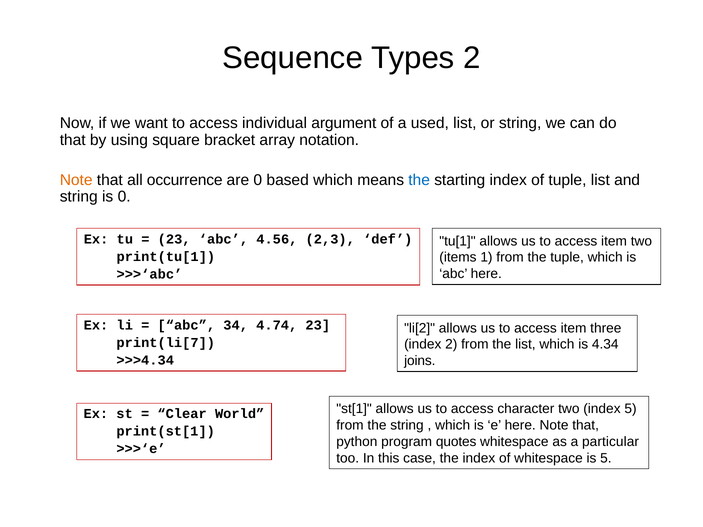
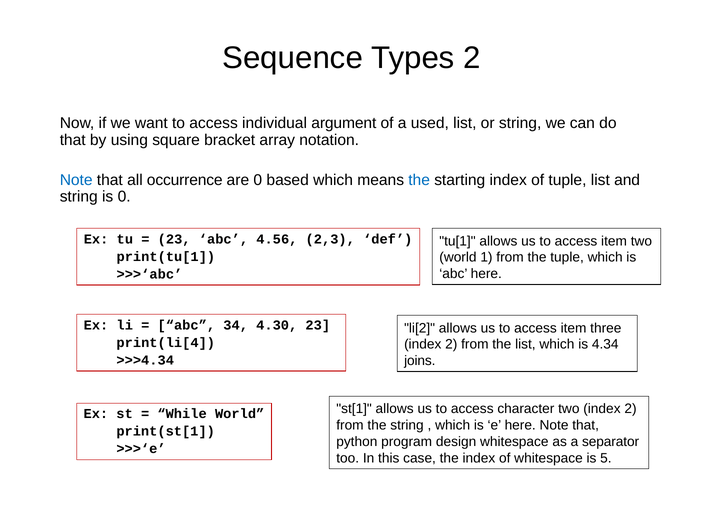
Note colour: orange -> blue (76, 180)
items: items -> world (458, 258)
4.74: 4.74 -> 4.30 (277, 325)
print(li[7: print(li[7 -> print(li[4 (166, 343)
two index 5: 5 -> 2 (631, 409)
Clear: Clear -> While (182, 414)
quotes: quotes -> design (456, 442)
particular: particular -> separator (611, 442)
